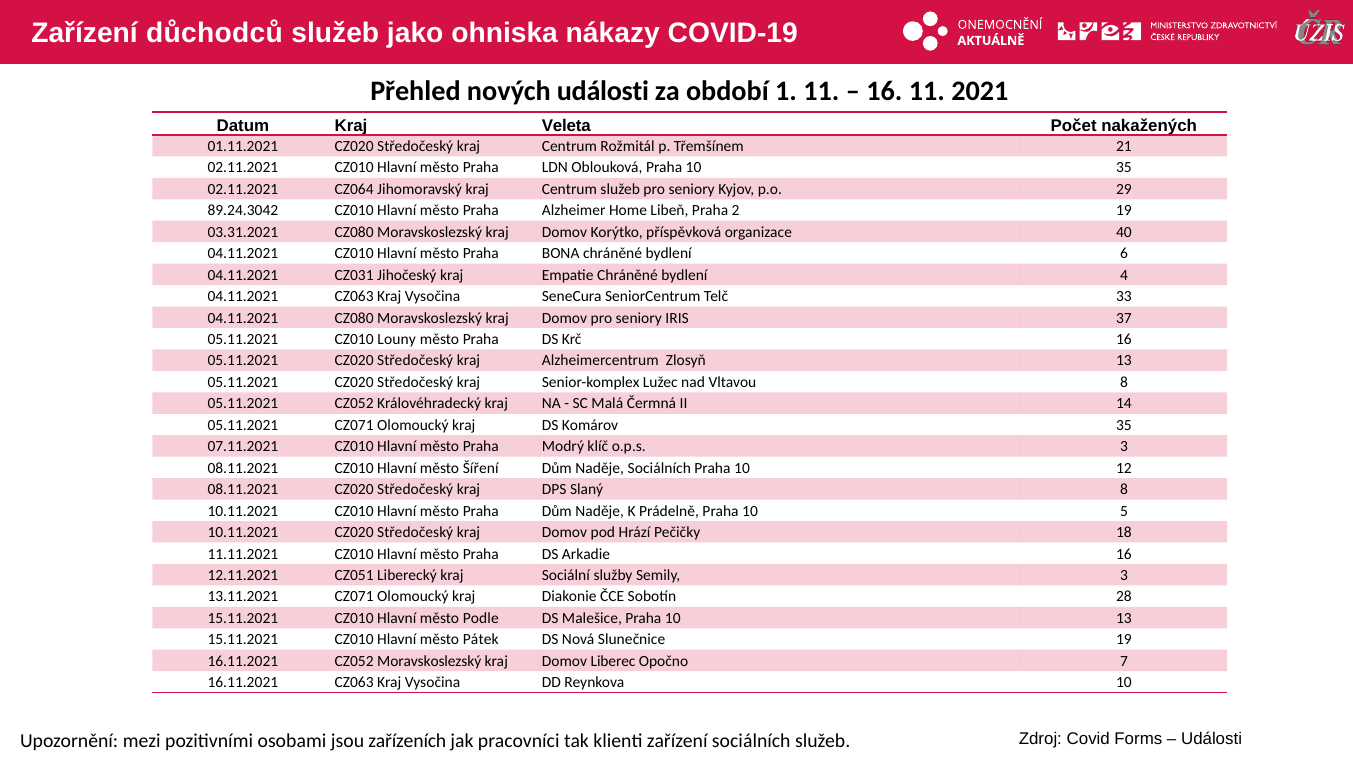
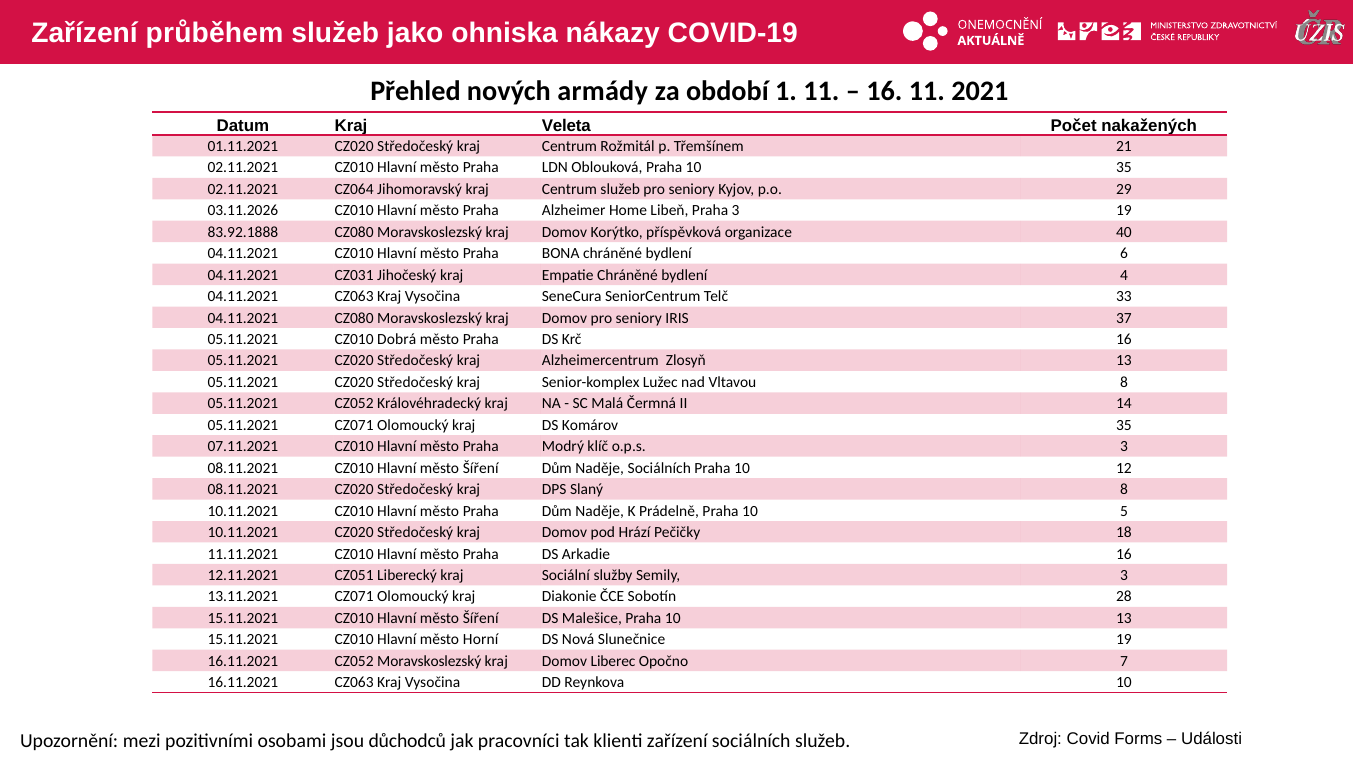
důchodců: důchodců -> průběhem (215, 34)
nových události: události -> armády (603, 92)
89.24.3042: 89.24.3042 -> 03.11.2026 (243, 211)
Praha 2: 2 -> 3 (736, 211)
03.31.2021: 03.31.2021 -> 83.92.1888 (243, 232)
Louny: Louny -> Dobrá (397, 339)
Podle: Podle -> Šíření (481, 618)
Pátek: Pátek -> Horní (481, 640)
zařízeních: zařízeních -> důchodců (407, 741)
